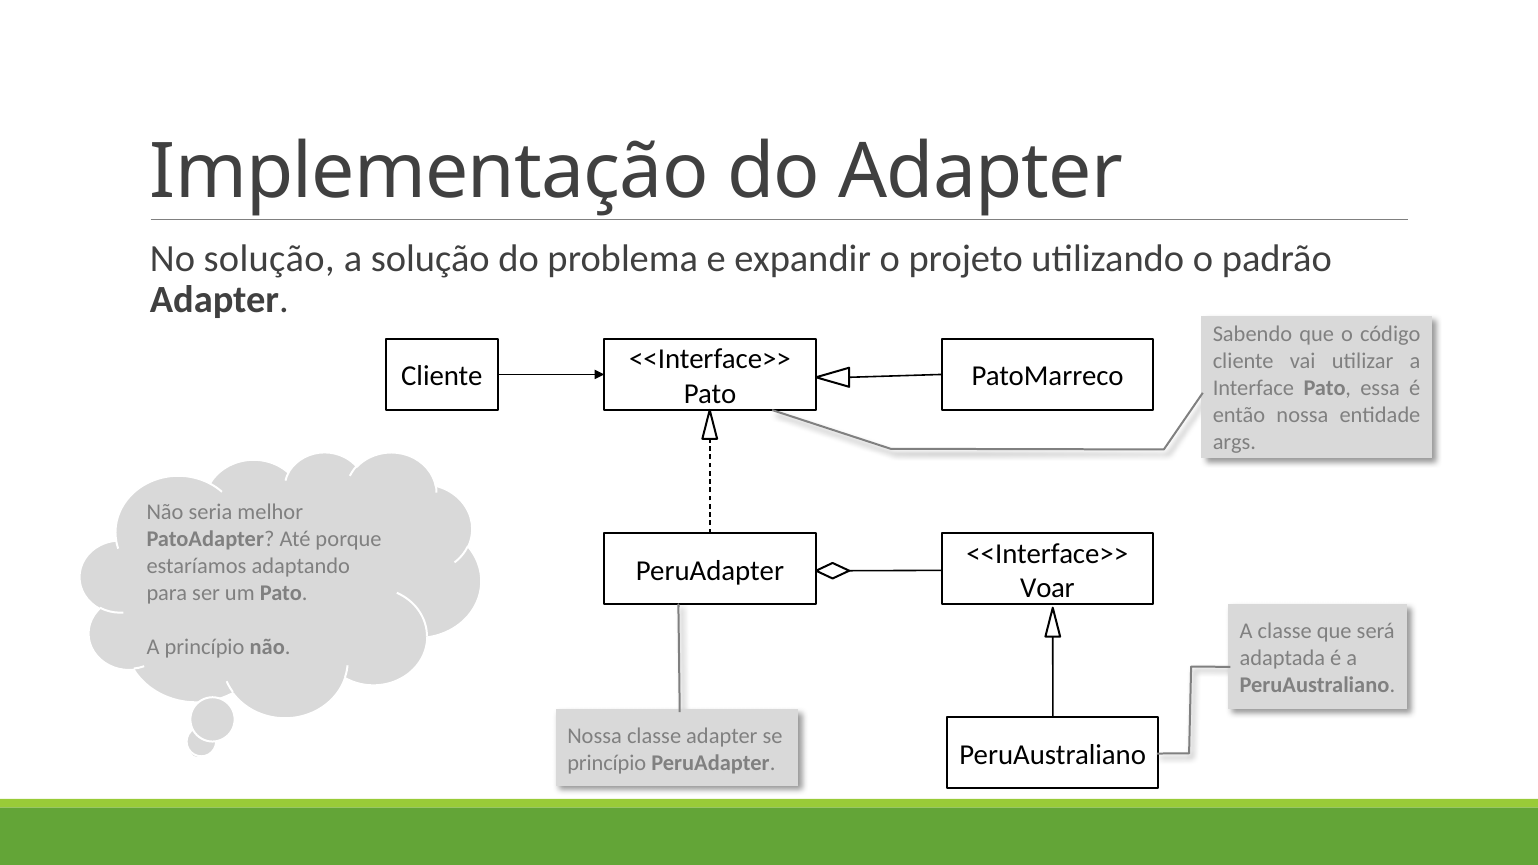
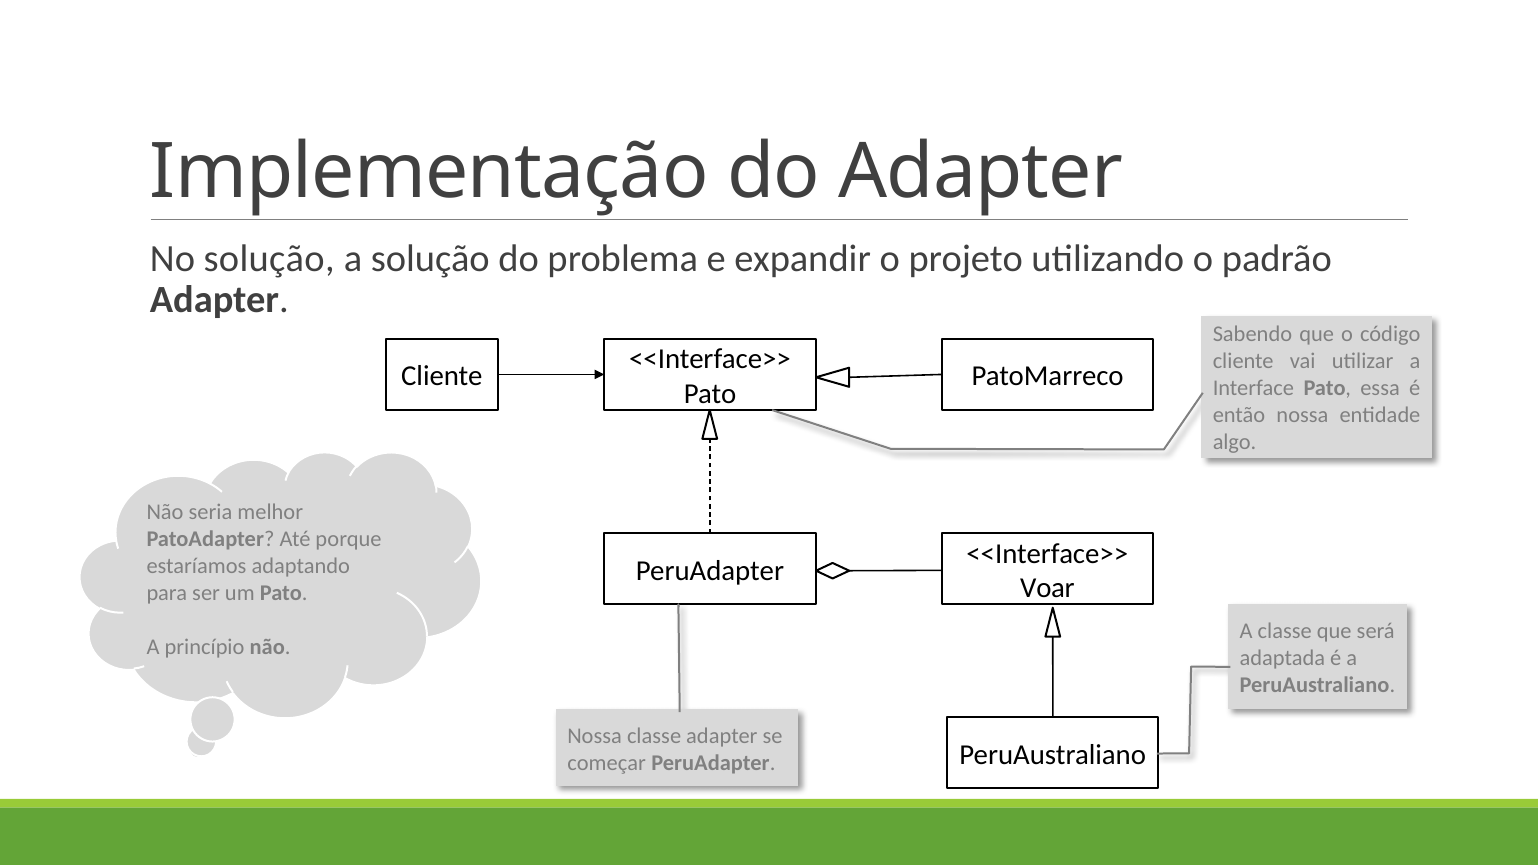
args: args -> algo (1234, 442)
princípio: princípio -> começar (607, 763)
